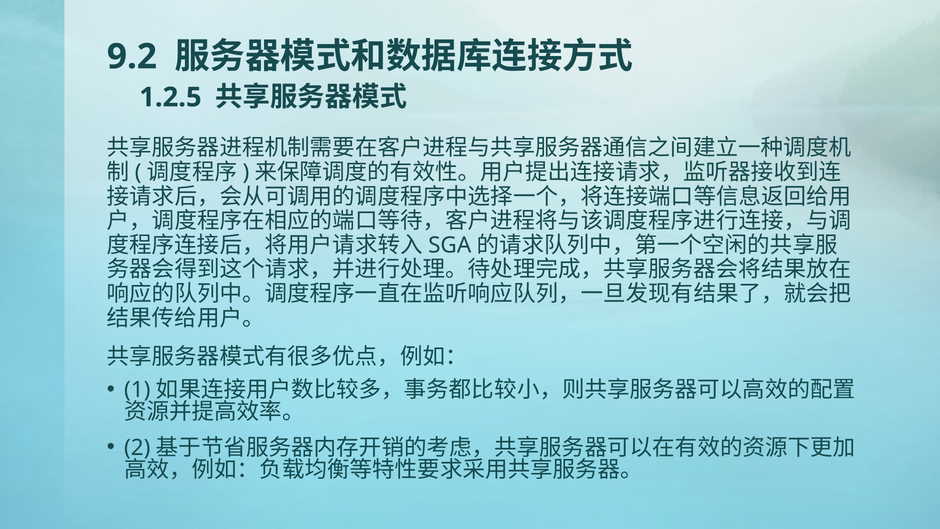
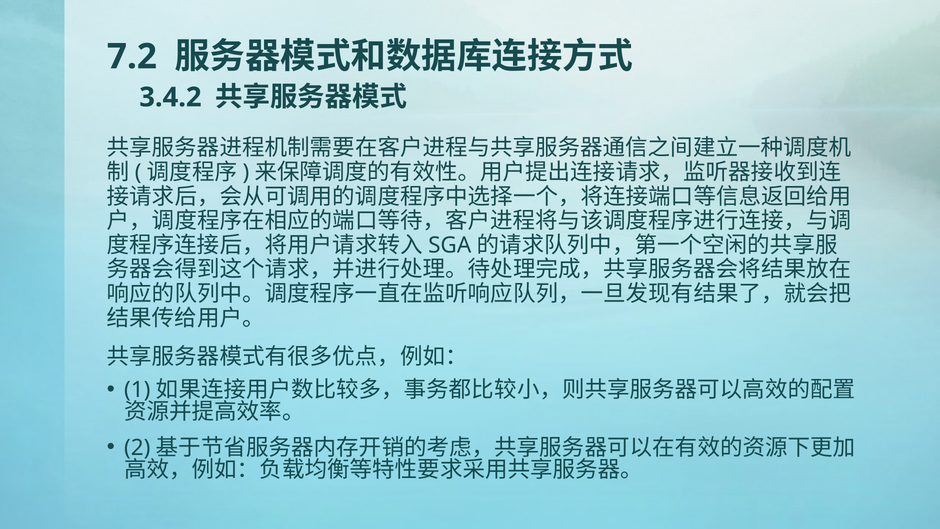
9.2: 9.2 -> 7.2 (132, 57)
1.2.5: 1.2.5 -> 3.4.2 (170, 97)
